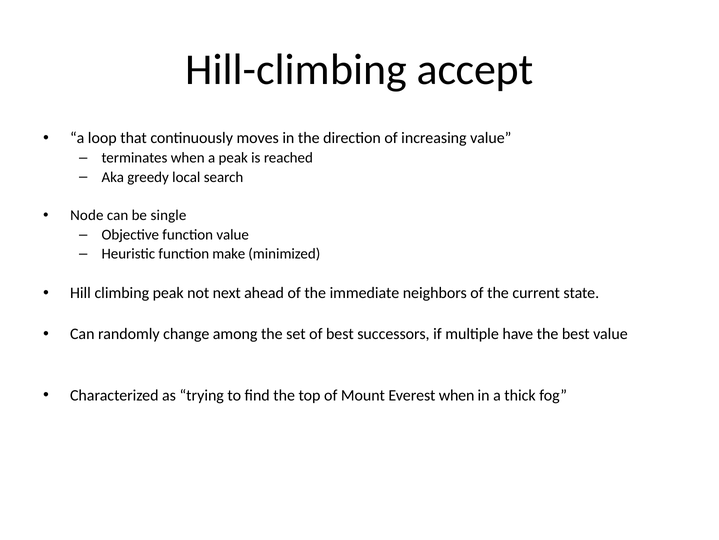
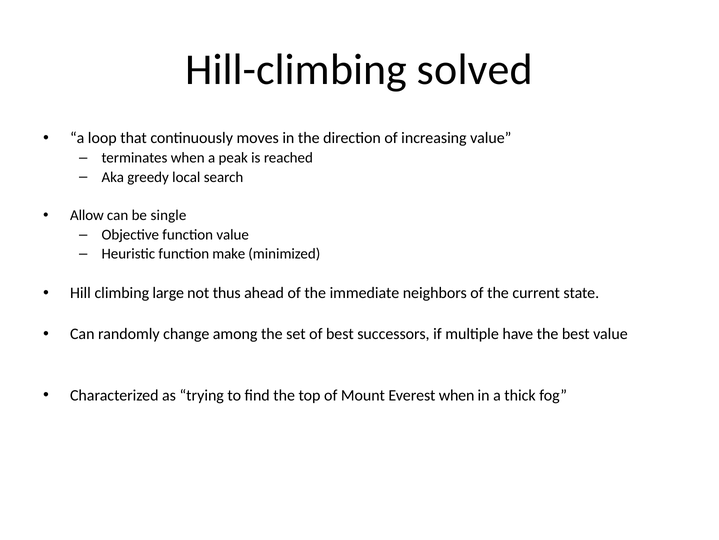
accept: accept -> solved (475, 70)
Node: Node -> Allow (87, 215)
climbing peak: peak -> large (168, 293)
next: next -> thus (227, 293)
